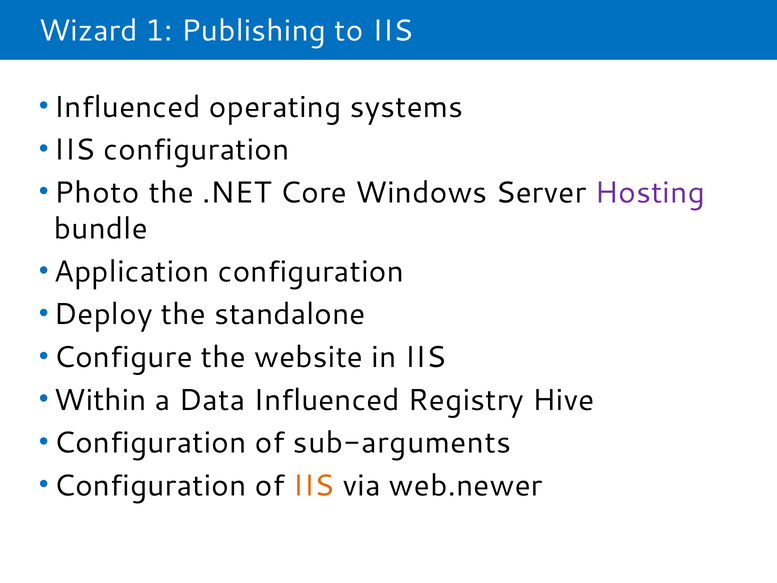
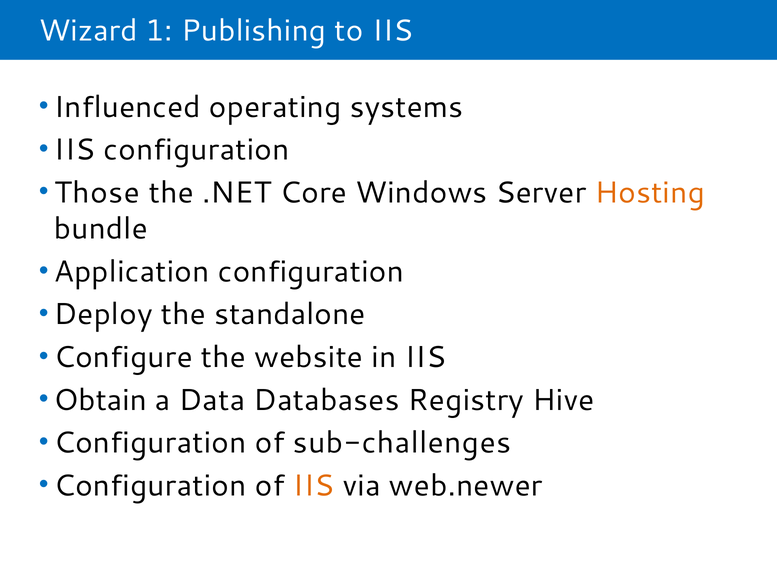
Photo: Photo -> Those (97, 193)
Hosting colour: purple -> orange (650, 193)
Within: Within -> Obtain (100, 400)
Data Influenced: Influenced -> Databases (327, 400)
sub-arguments: sub-arguments -> sub-challenges (402, 443)
